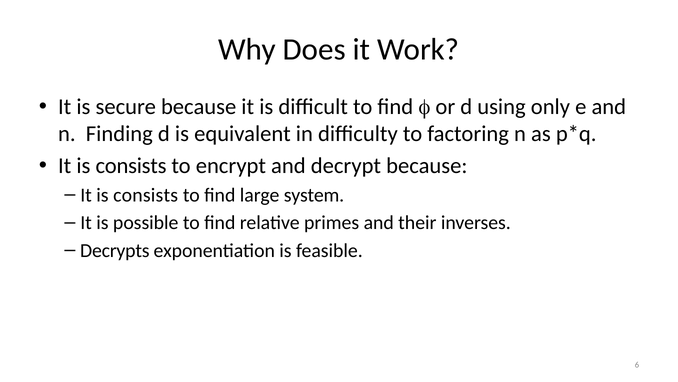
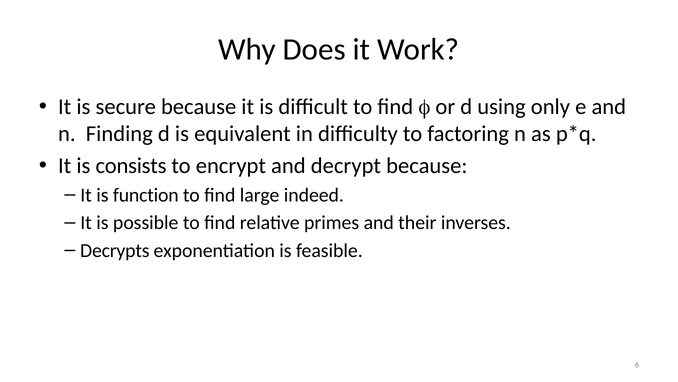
consists: consists -> function (146, 195)
system: system -> indeed (314, 195)
